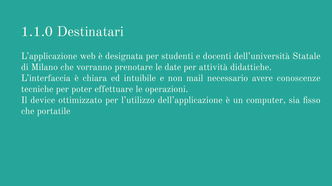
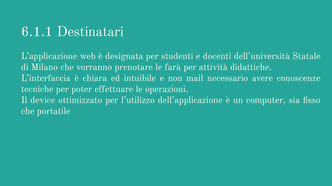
1.1.0: 1.1.0 -> 6.1.1 (37, 32)
date: date -> farà (173, 67)
